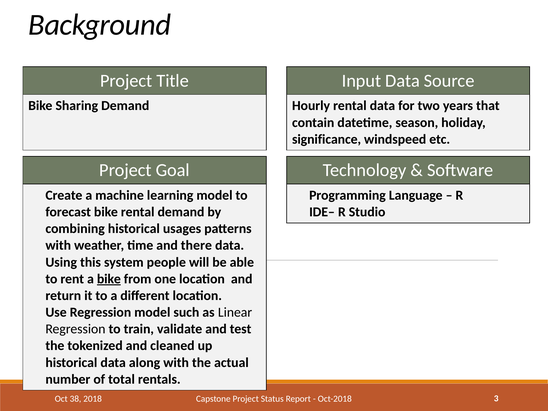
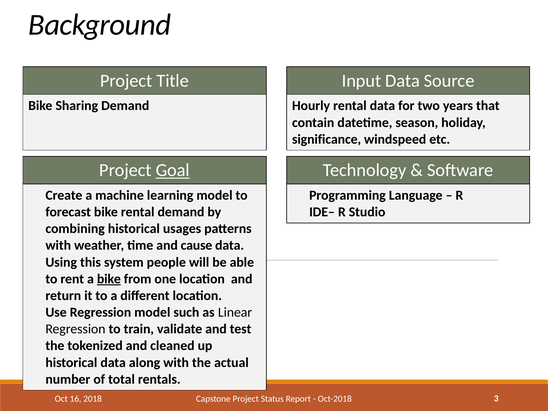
Goal underline: none -> present (173, 170)
there: there -> cause (196, 245)
38: 38 -> 16 (75, 399)
